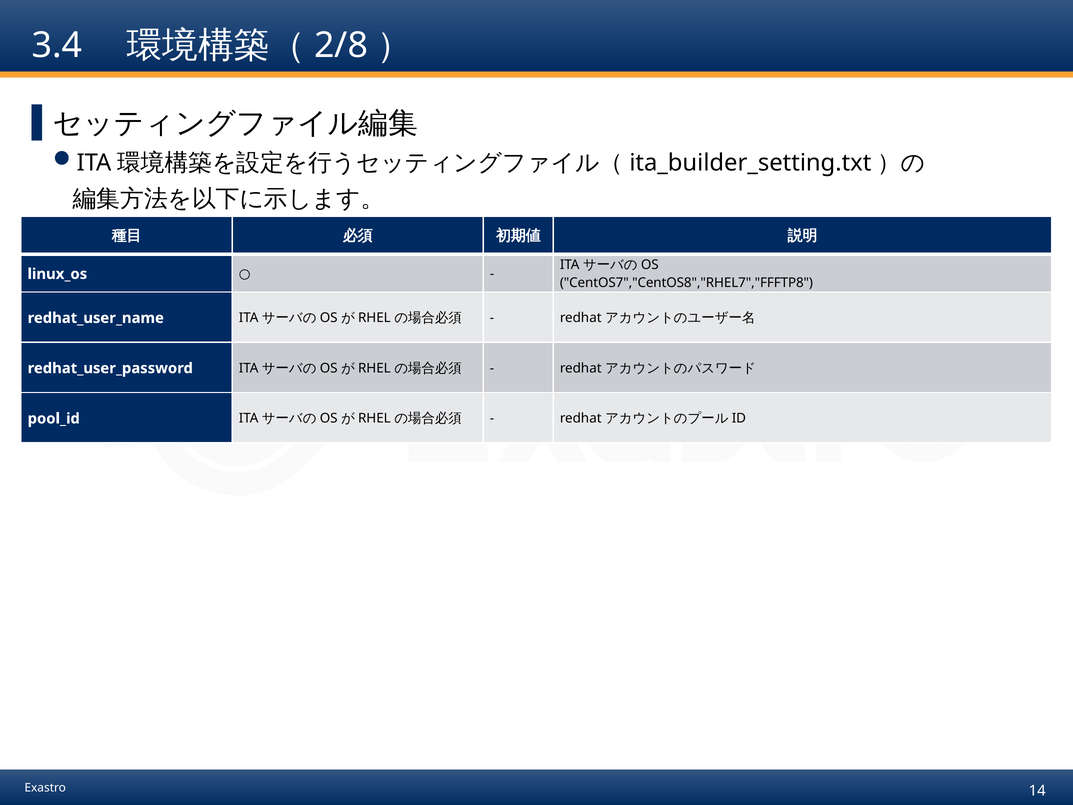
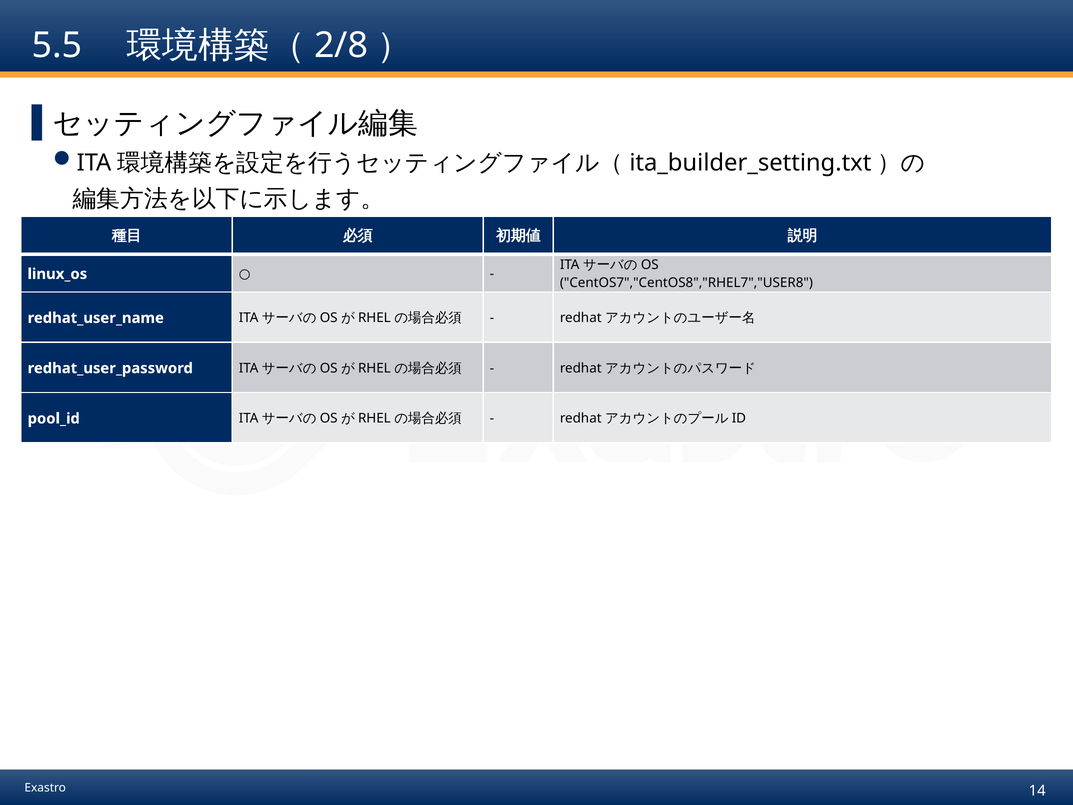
3.4: 3.4 -> 5.5 (57, 46)
CentOS7","CentOS8","RHEL7","FFFTP8: CentOS7","CentOS8","RHEL7","FFFTP8 -> CentOS7","CentOS8","RHEL7","USER8 (686, 283)
